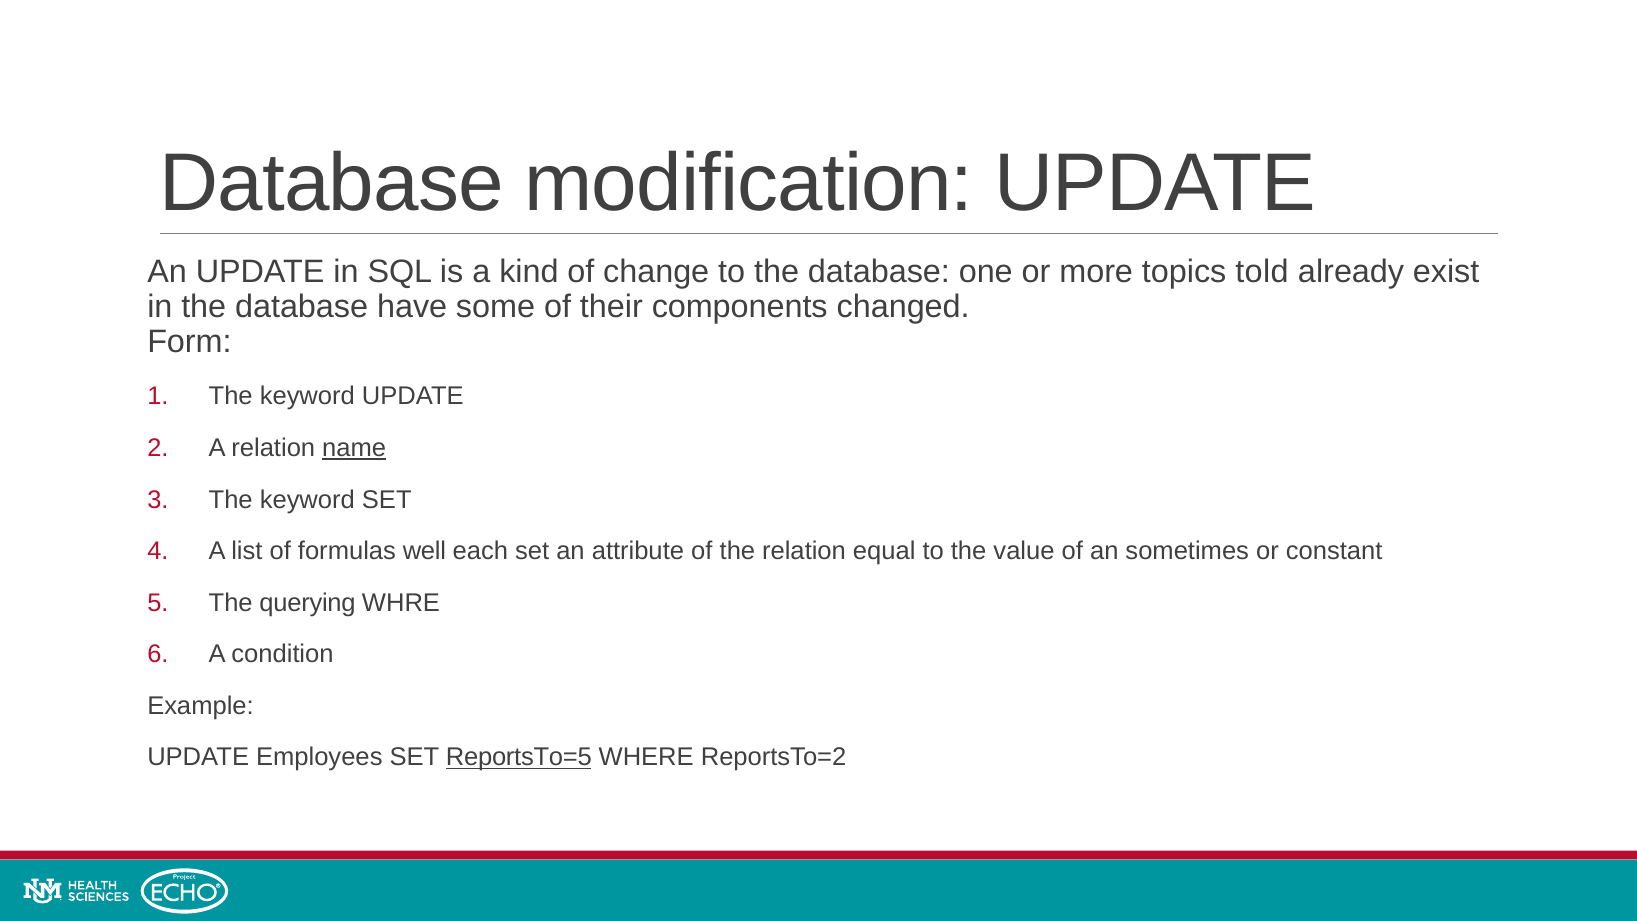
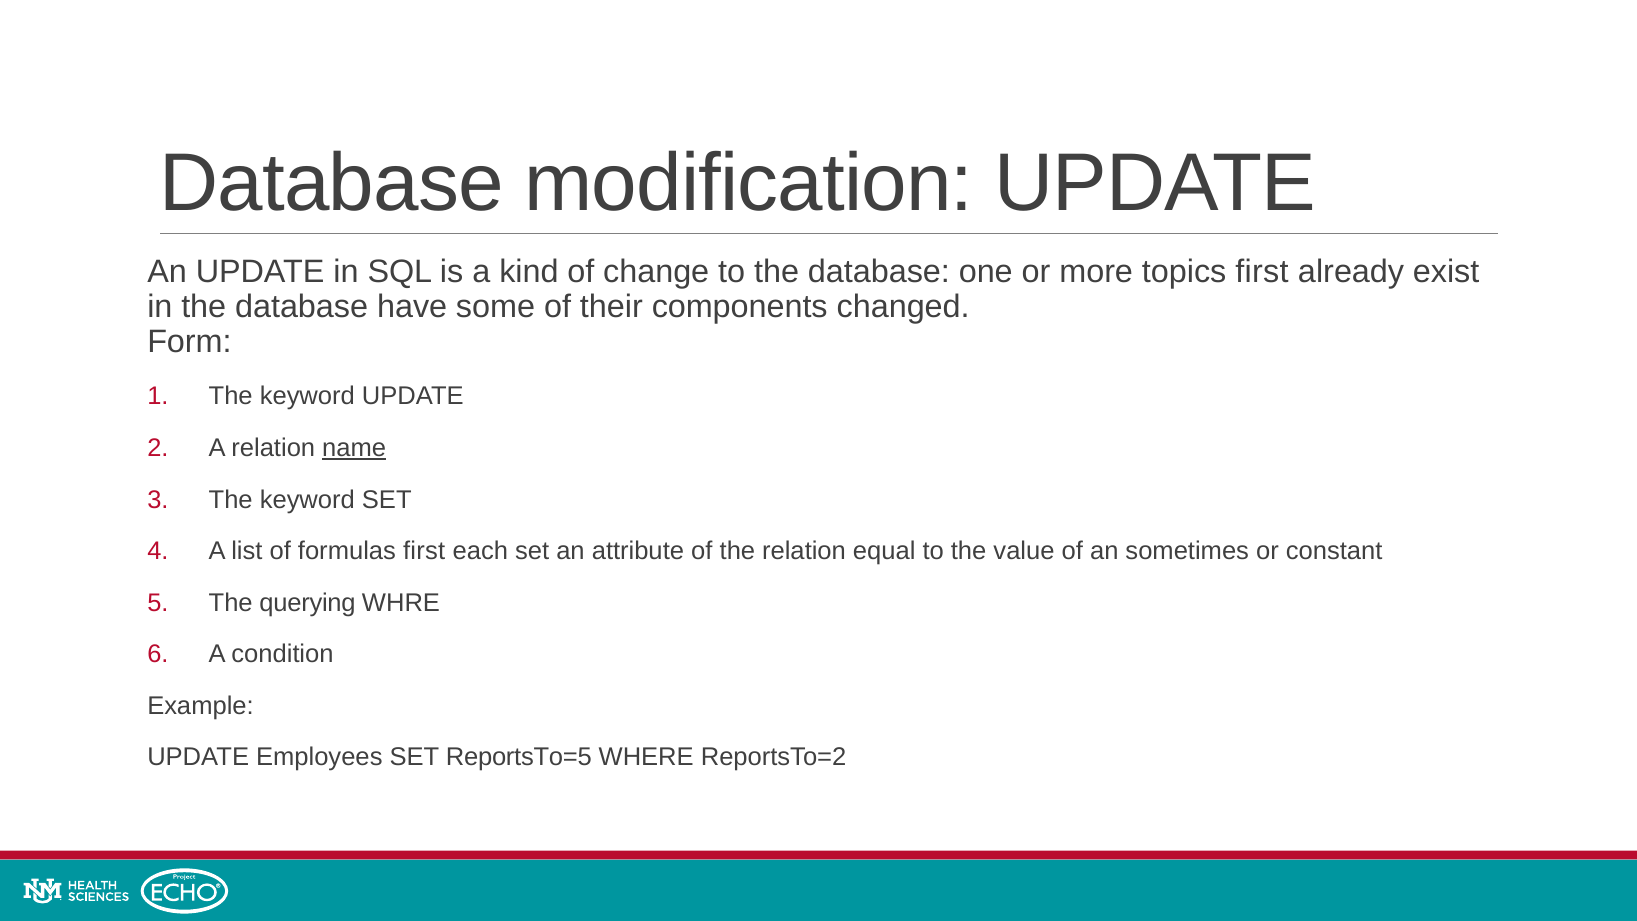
topics told: told -> first (1262, 271)
formulas well: well -> first (424, 551)
ReportsTo=5 underline: present -> none (519, 757)
